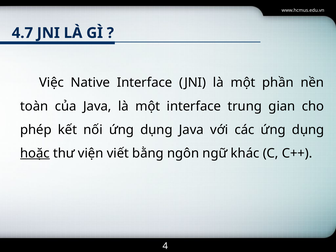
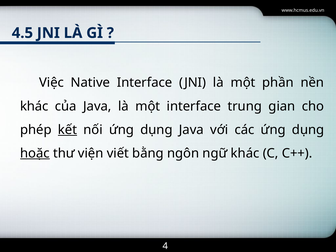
4.7: 4.7 -> 4.5 (22, 33)
toàn: toàn -> khác (34, 106)
kết underline: none -> present (68, 130)
